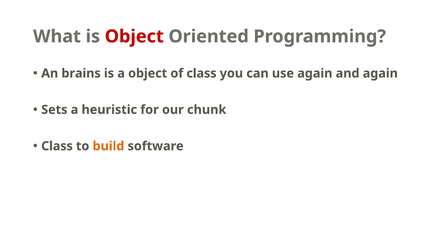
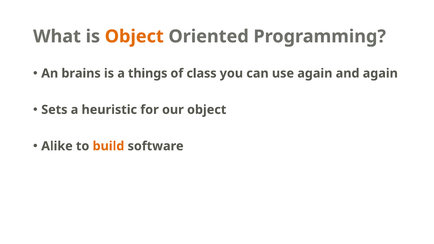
Object colour: red -> orange (134, 36)
a object: object -> things (148, 73)
our chunk: chunk -> object (207, 110)
Class: Class -> Alike (57, 146)
